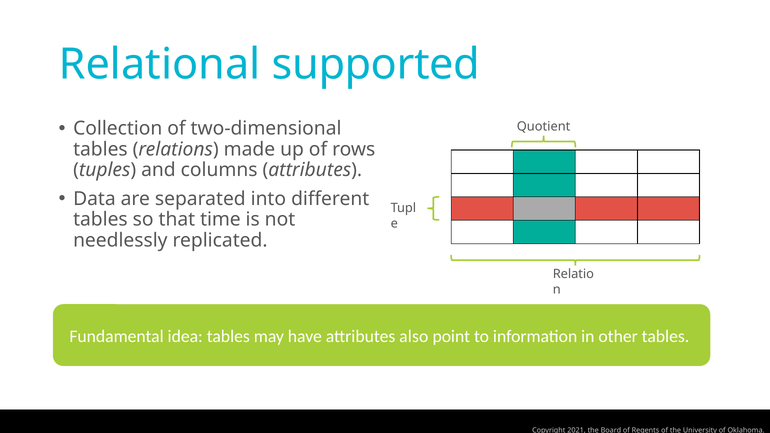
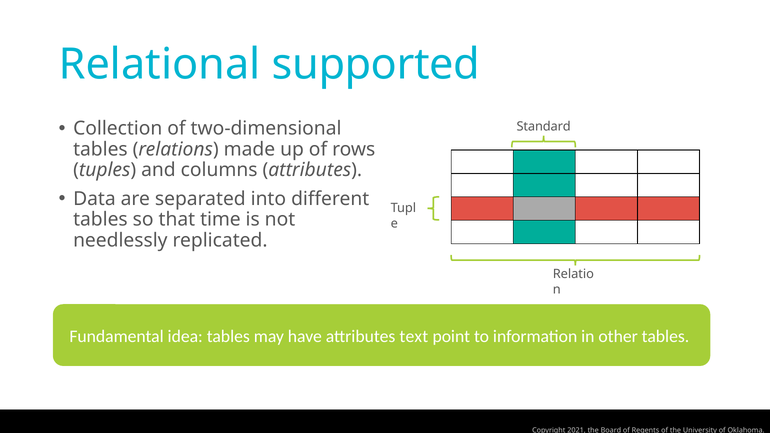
Quotient: Quotient -> Standard (544, 127)
also: also -> text (414, 336)
